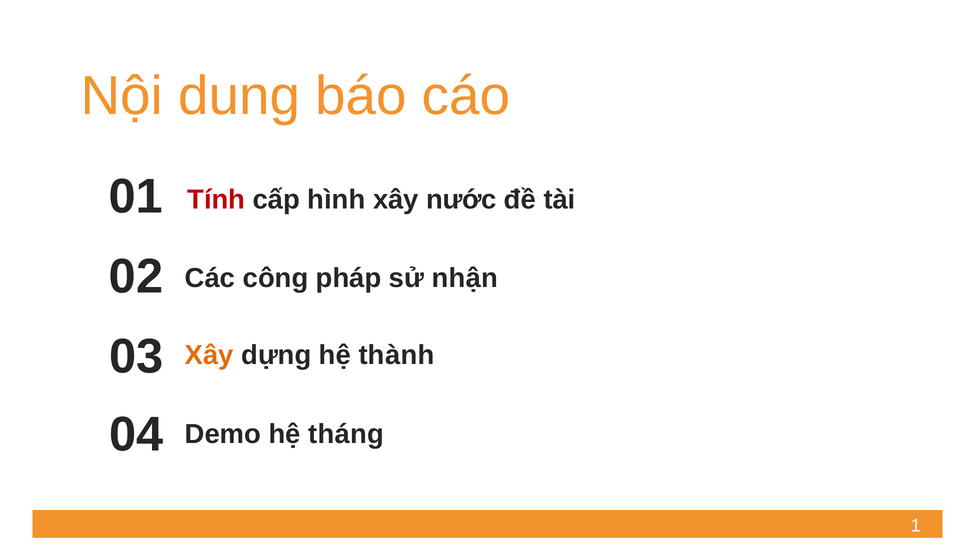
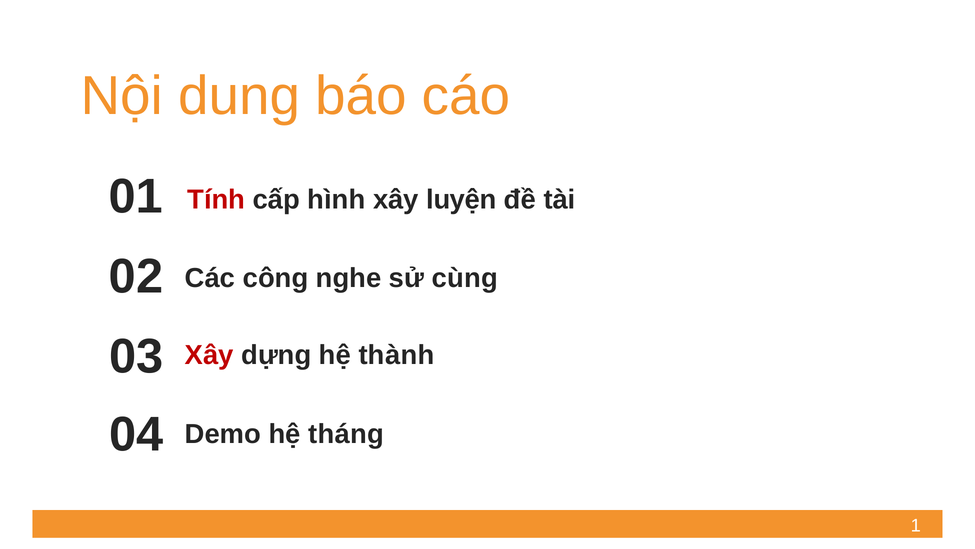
nước: nước -> luyện (461, 199)
pháp: pháp -> nghe (349, 278)
nhận: nhận -> cùng (465, 278)
Xây colour: orange -> red (209, 355)
